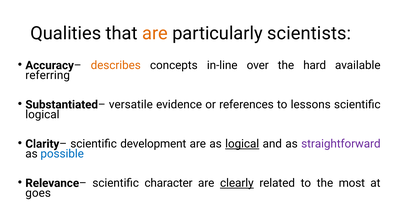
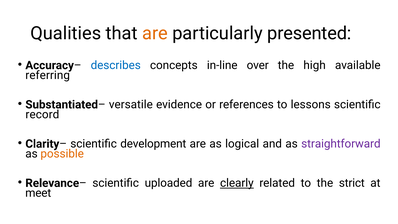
scientists: scientists -> presented (309, 33)
describes colour: orange -> blue (116, 65)
hard: hard -> high (315, 65)
logical: logical -> record (42, 115)
logical underline: present -> none (242, 144)
possible colour: blue -> orange (62, 154)
character: character -> uploaded (169, 183)
most: most -> strict (352, 183)
goes: goes -> meet (38, 193)
